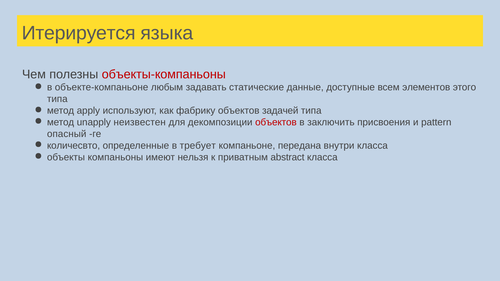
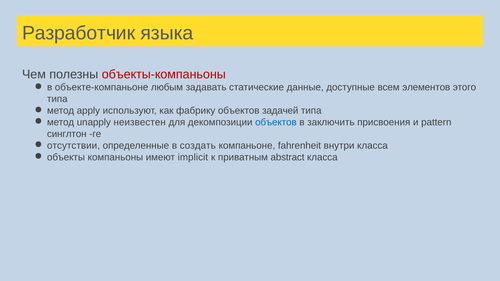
Итерируется: Итерируется -> Разработчик (79, 33)
объектов colour: red -> blue (276, 122)
опасный: опасный -> синглтон (67, 134)
количесвто: количесвто -> отсутствии (73, 146)
требует: требует -> создать (198, 146)
передана: передана -> fahrenheit (299, 146)
нельзя: нельзя -> implicit (193, 158)
